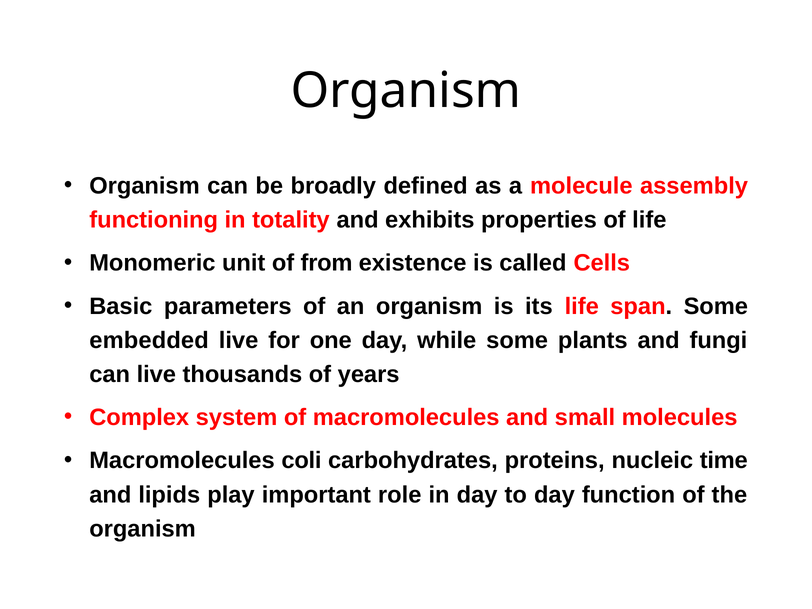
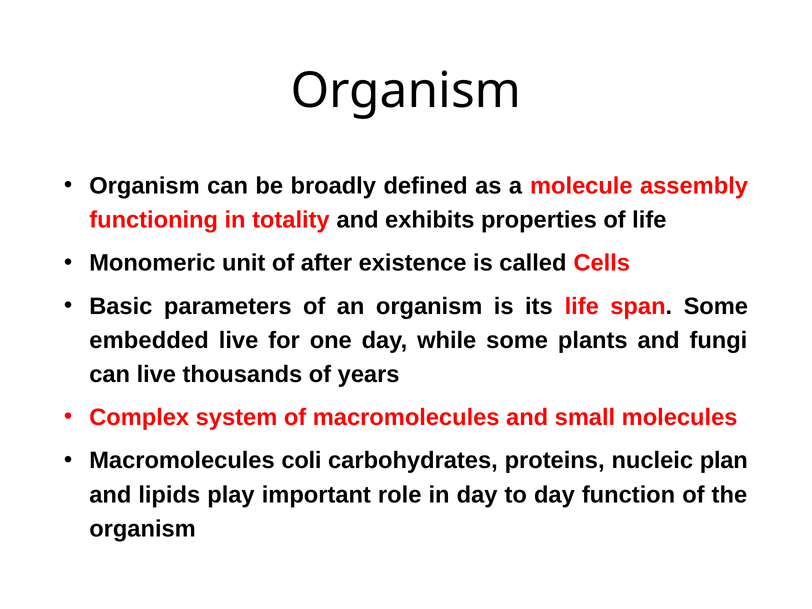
from: from -> after (326, 263)
time: time -> plan (724, 461)
